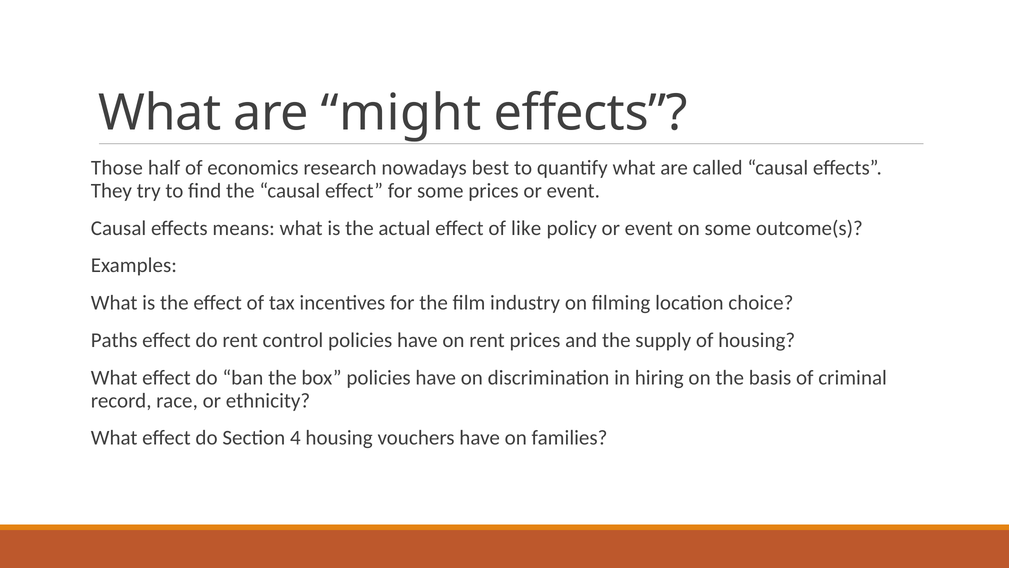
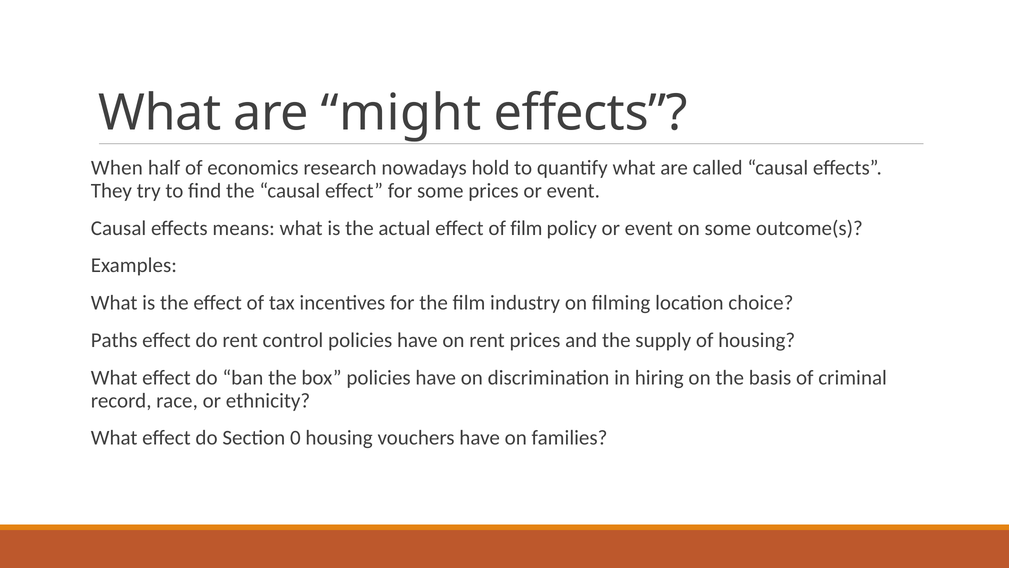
Those: Those -> When (117, 168)
best: best -> hold (490, 168)
of like: like -> film (526, 228)
4: 4 -> 0 (295, 438)
